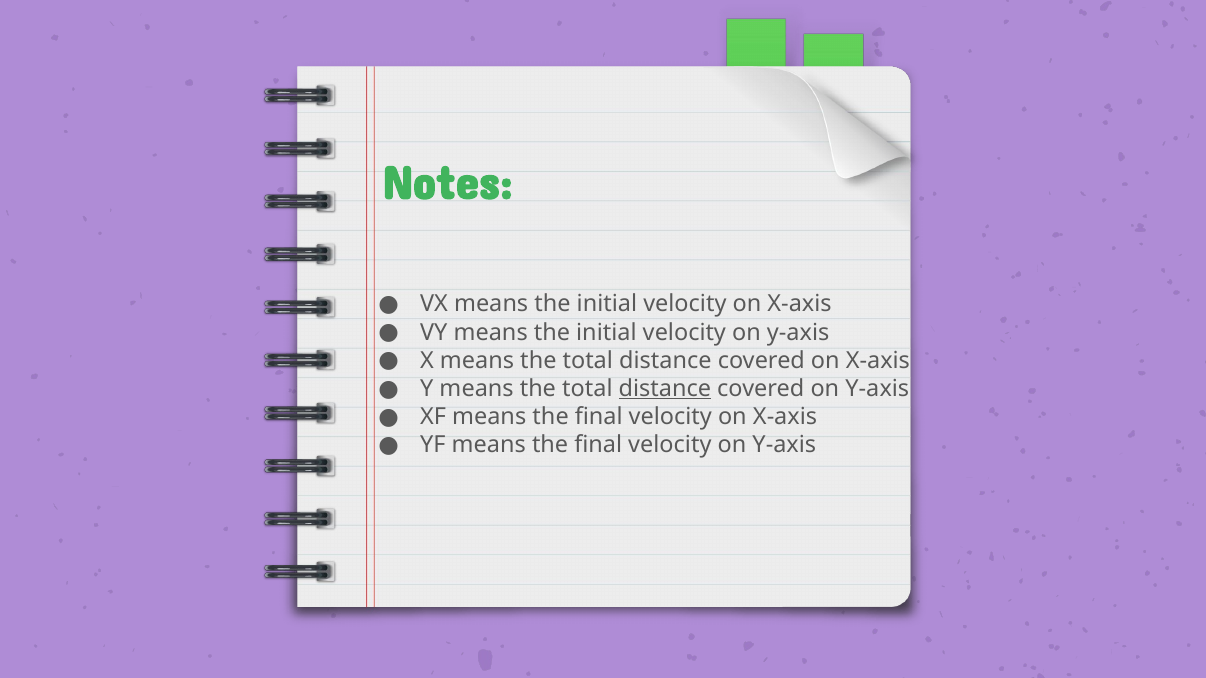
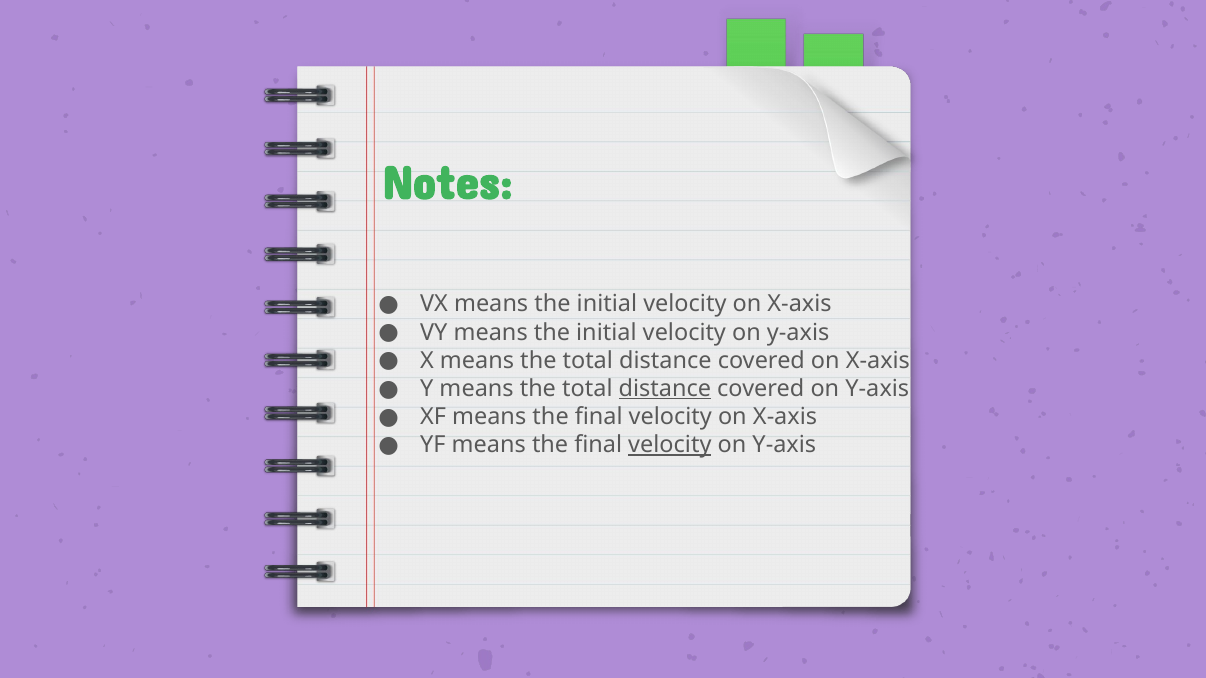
velocity underline: none -> present (670, 445)
